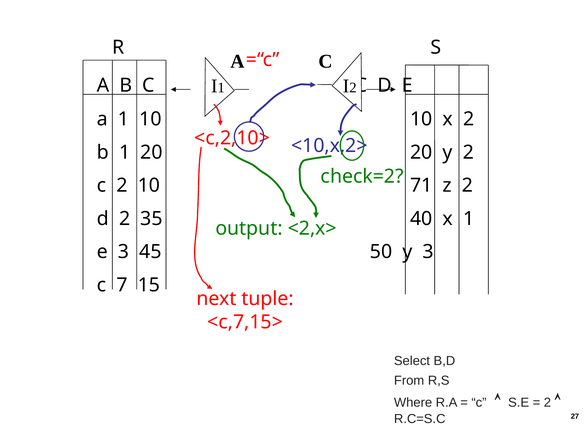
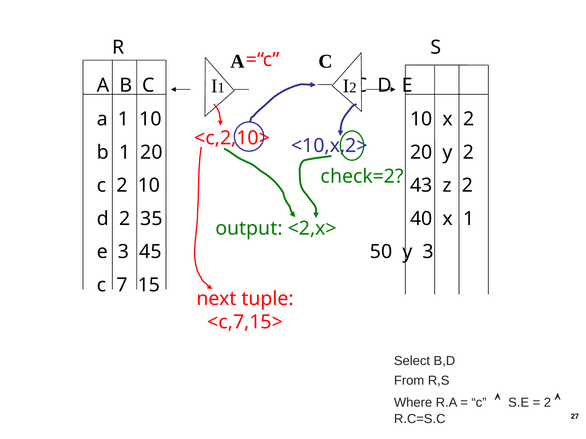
71: 71 -> 43 (421, 186)
